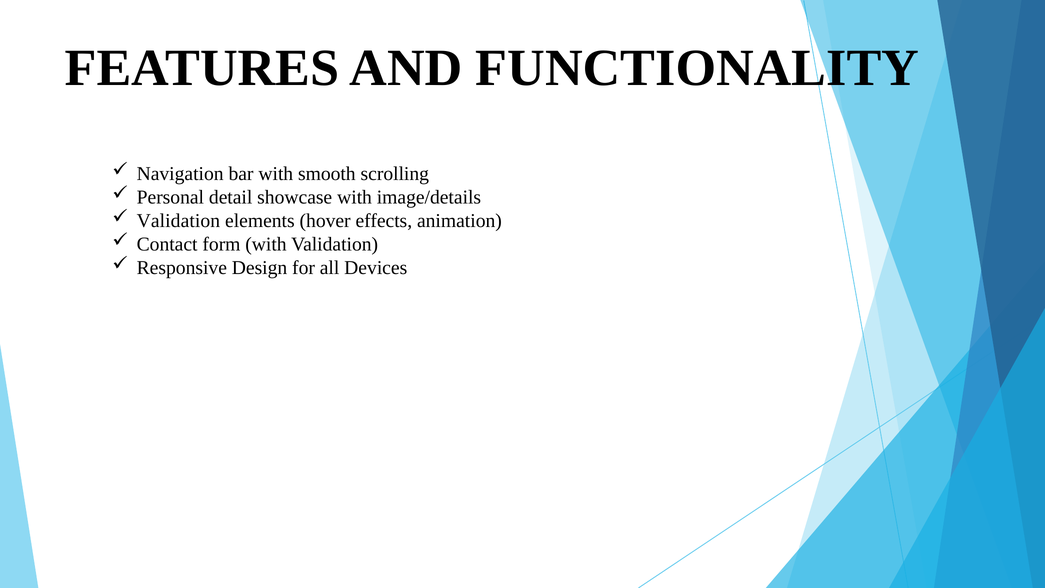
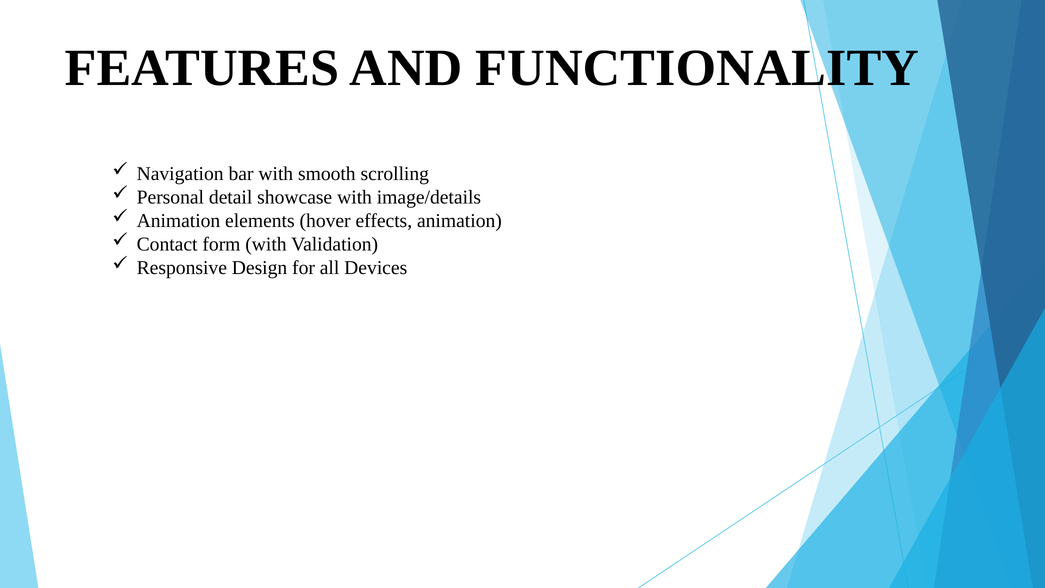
Validation: Validation -> Animation (178, 221)
